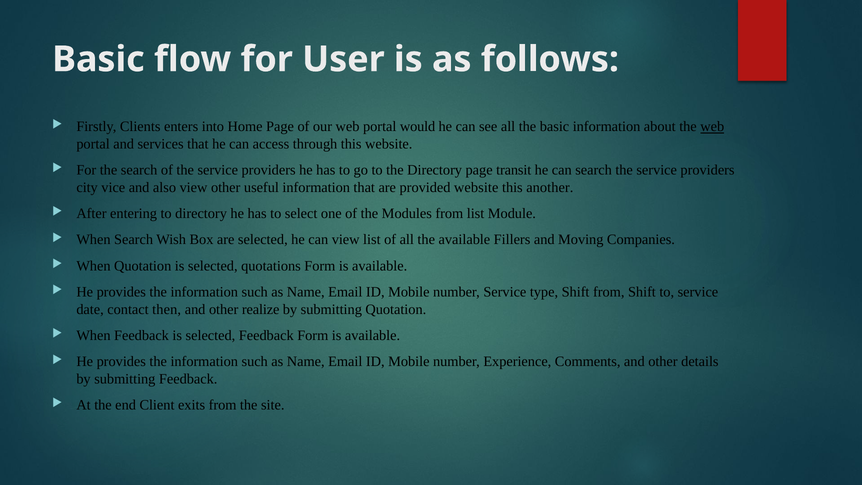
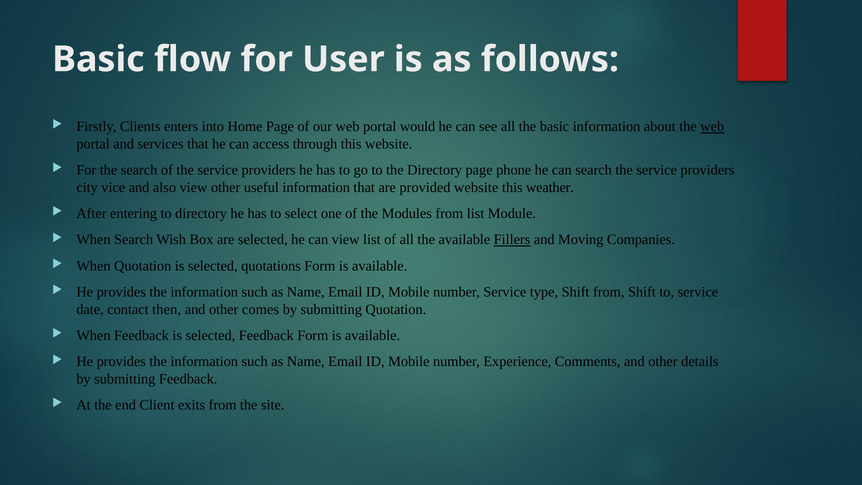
transit: transit -> phone (514, 170)
another: another -> weather (550, 187)
Fillers underline: none -> present (512, 240)
realize: realize -> comes (261, 309)
